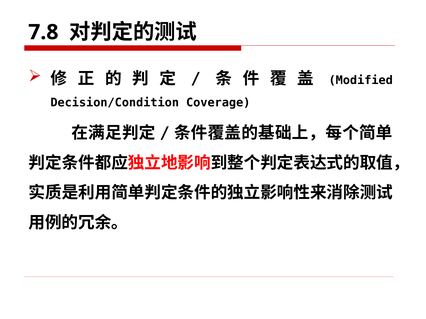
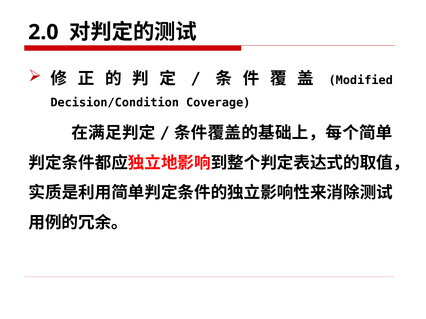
7.8: 7.8 -> 2.0 (43, 32)
